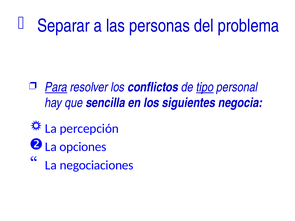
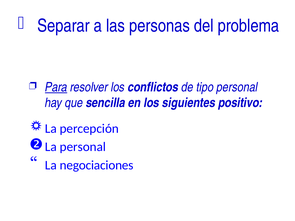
tipo underline: present -> none (205, 87)
negocia: negocia -> positivo (240, 103)
La opciones: opciones -> personal (83, 147)
